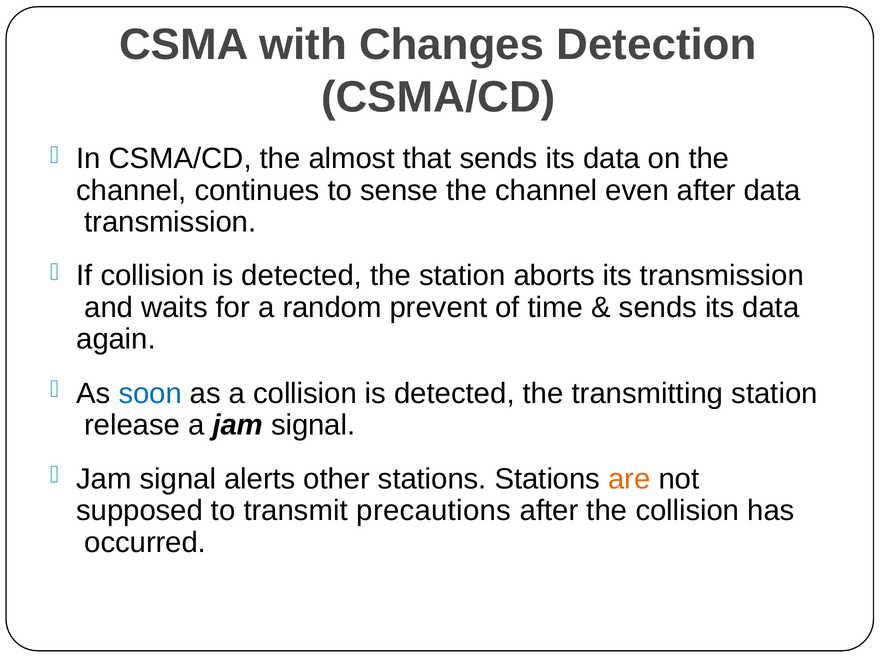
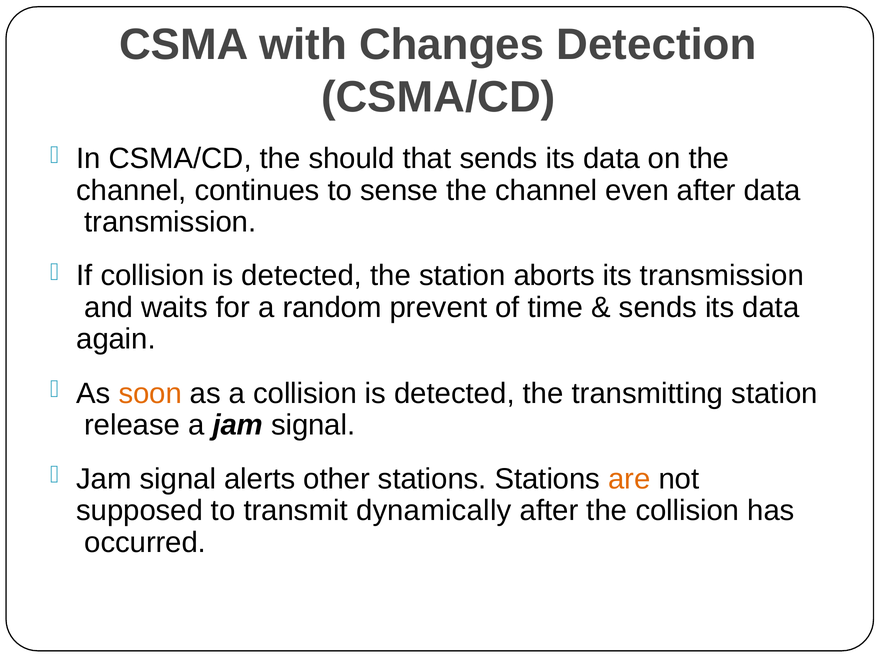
almost: almost -> should (352, 159)
soon colour: blue -> orange (150, 394)
precautions: precautions -> dynamically (434, 511)
